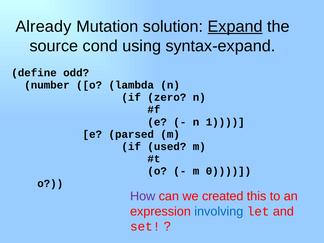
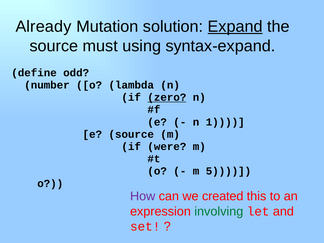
cond: cond -> must (100, 46)
zero underline: none -> present (167, 97)
e parsed: parsed -> source (131, 134)
used: used -> were (167, 147)
0: 0 -> 5 (228, 171)
involving colour: blue -> green (219, 211)
